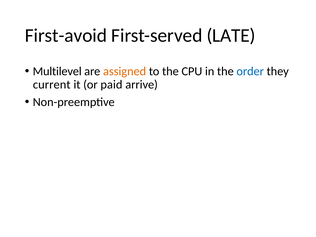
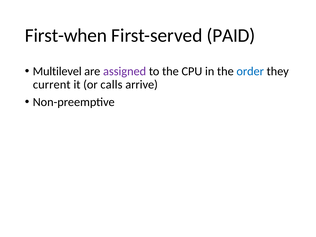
First-avoid: First-avoid -> First-when (66, 35)
LATE: LATE -> PAID (231, 35)
assigned colour: orange -> purple (125, 71)
paid: paid -> calls (111, 84)
